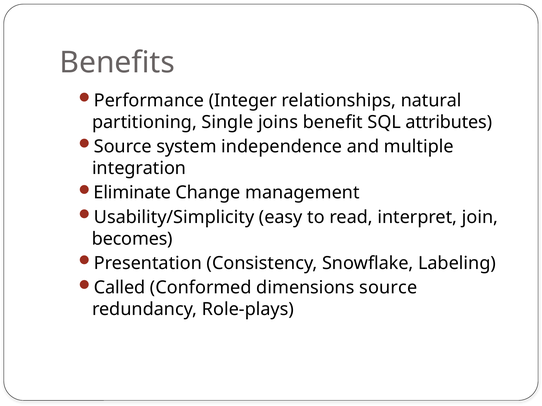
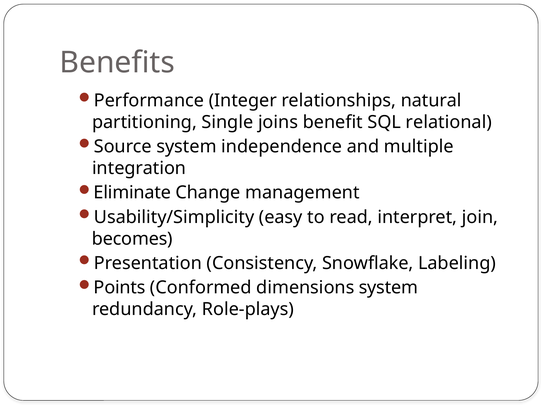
attributes: attributes -> relational (449, 122)
Called: Called -> Points (120, 288)
dimensions source: source -> system (388, 288)
